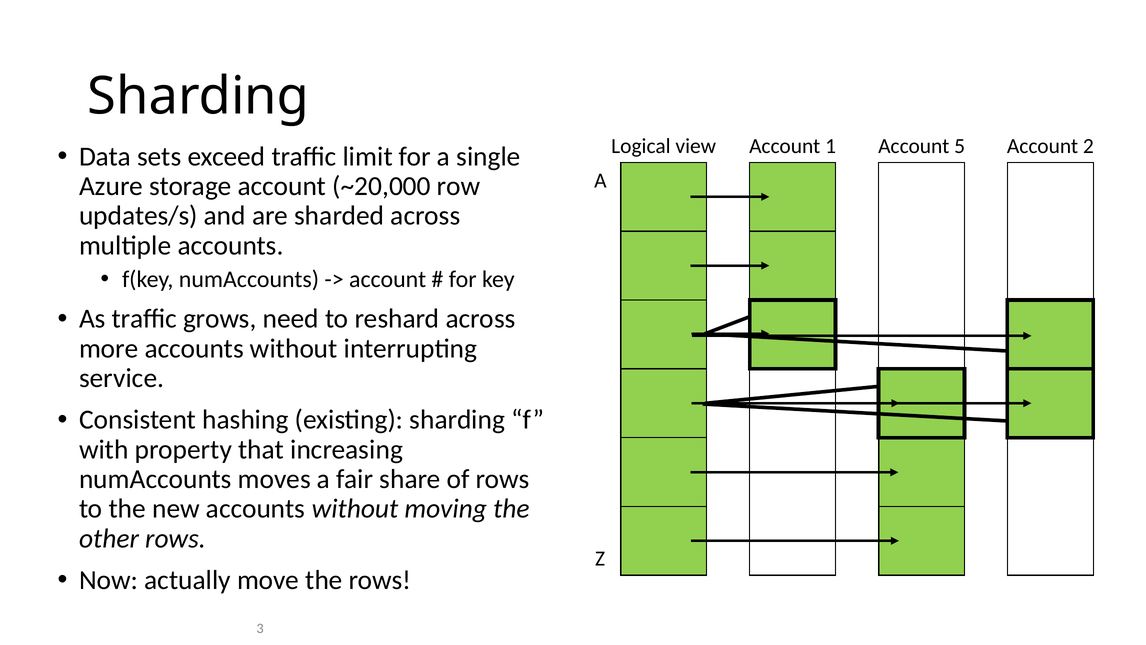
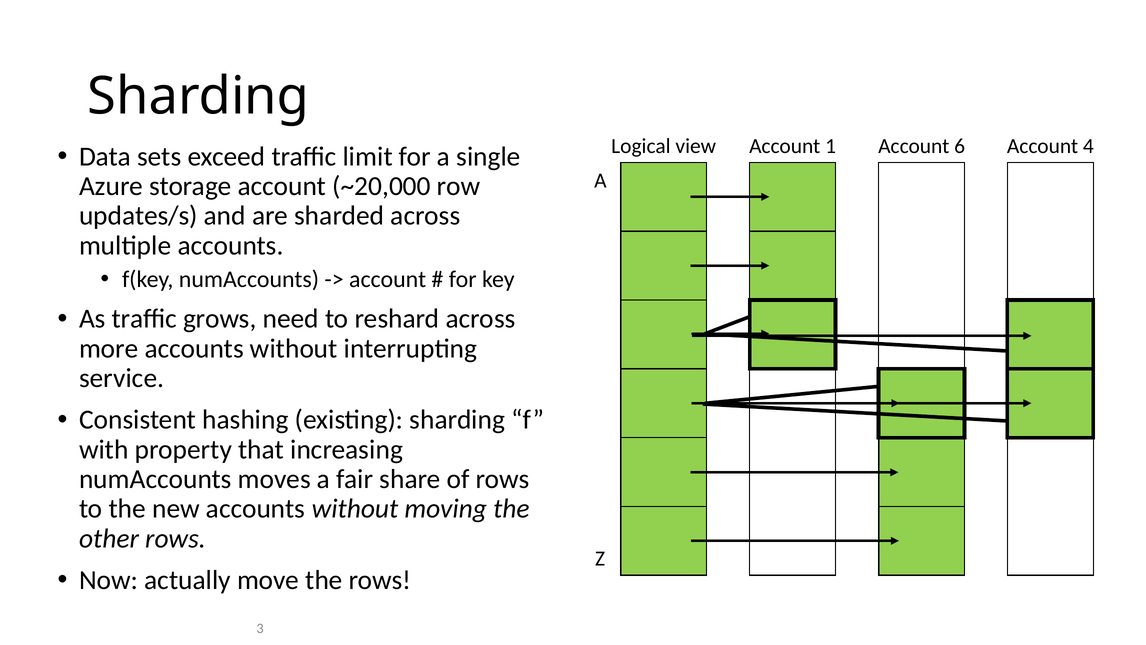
5: 5 -> 6 (960, 146)
2: 2 -> 4 (1088, 146)
